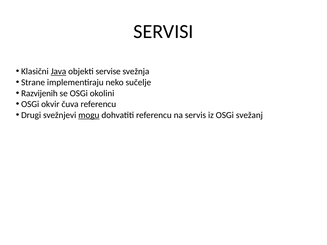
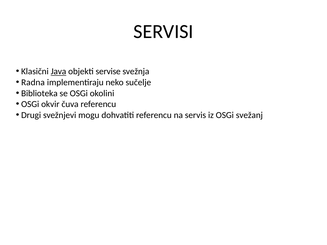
Strane: Strane -> Radna (33, 82)
Razvijenih: Razvijenih -> Biblioteka (39, 93)
mogu underline: present -> none (89, 115)
